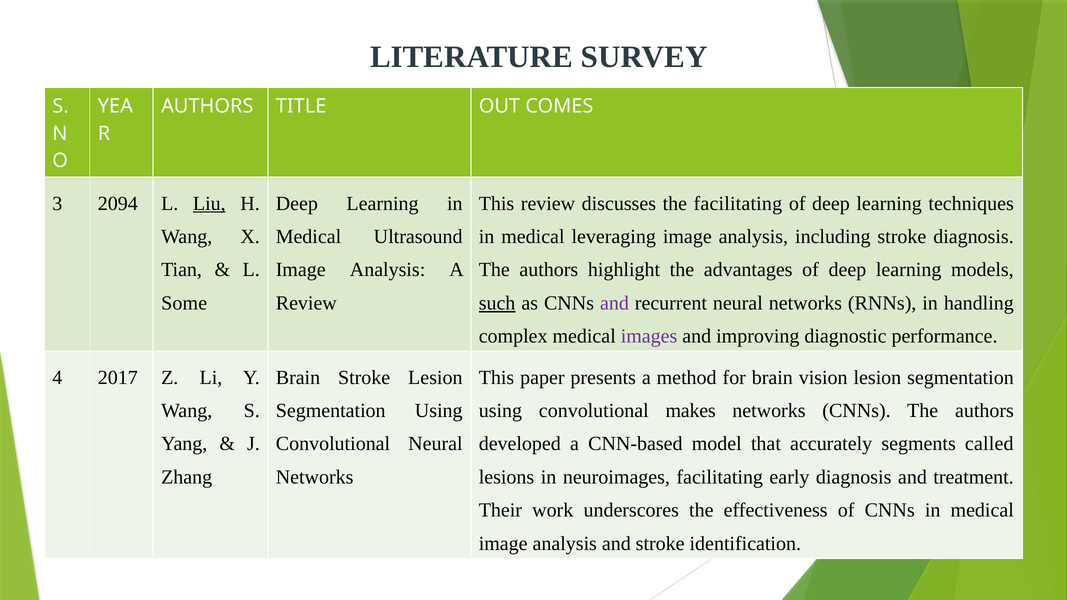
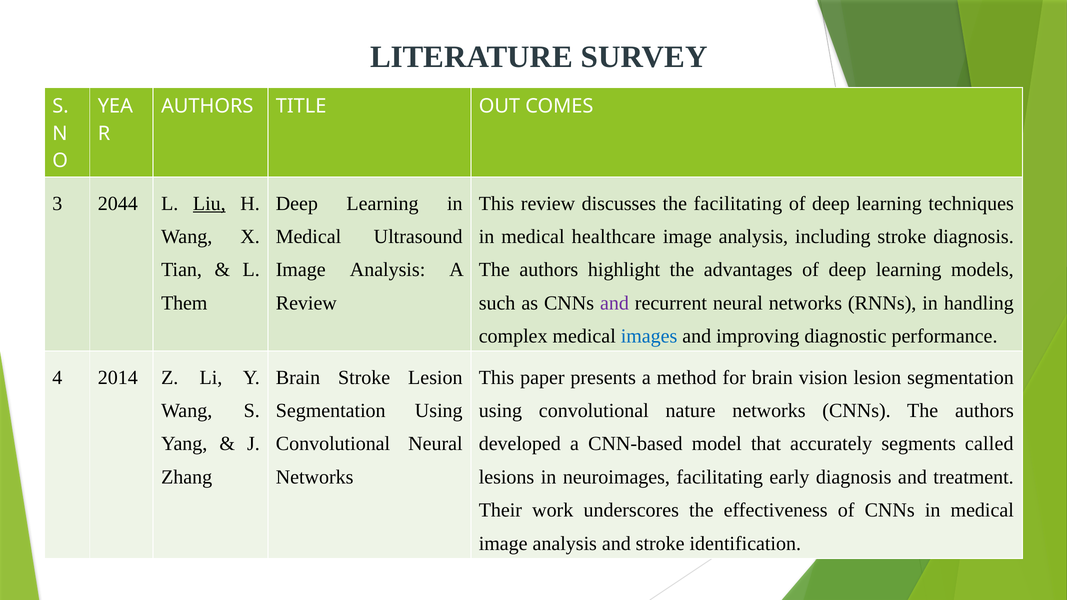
2094: 2094 -> 2044 (118, 204)
leveraging: leveraging -> healthcare (614, 237)
Some: Some -> Them (184, 303)
such underline: present -> none (497, 303)
images colour: purple -> blue (649, 336)
2017: 2017 -> 2014 (118, 378)
makes: makes -> nature (691, 411)
